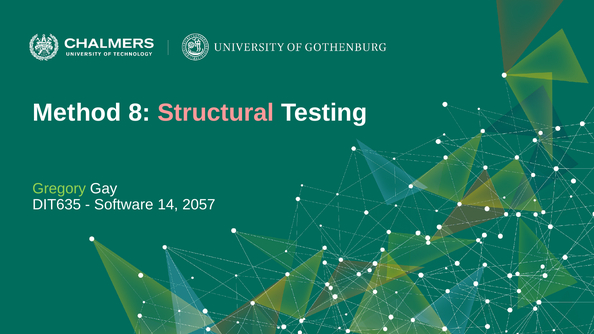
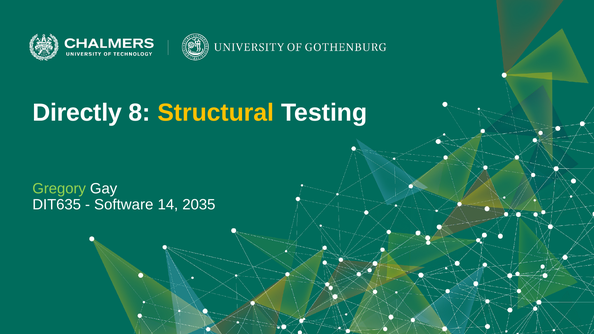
Method: Method -> Directly (77, 113)
Structural colour: pink -> yellow (216, 113)
2057: 2057 -> 2035 (199, 205)
